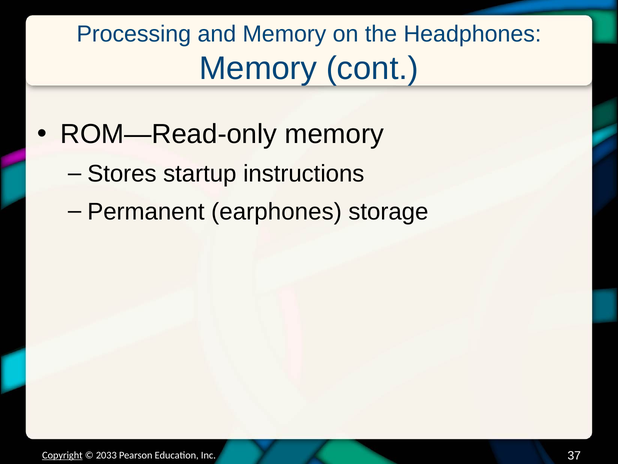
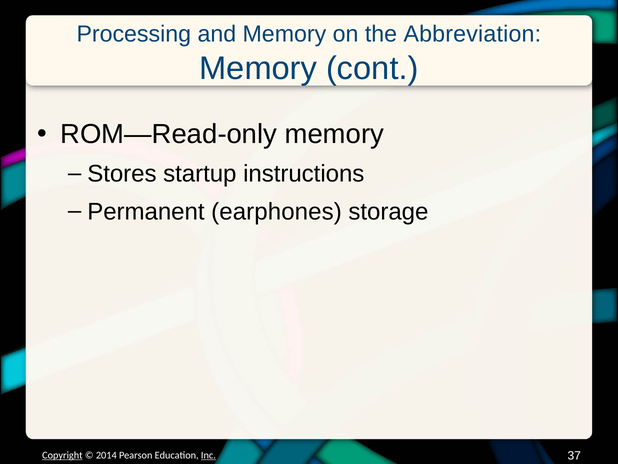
Headphones: Headphones -> Abbreviation (472, 34)
2033: 2033 -> 2014 (106, 455)
Inc underline: none -> present (208, 455)
